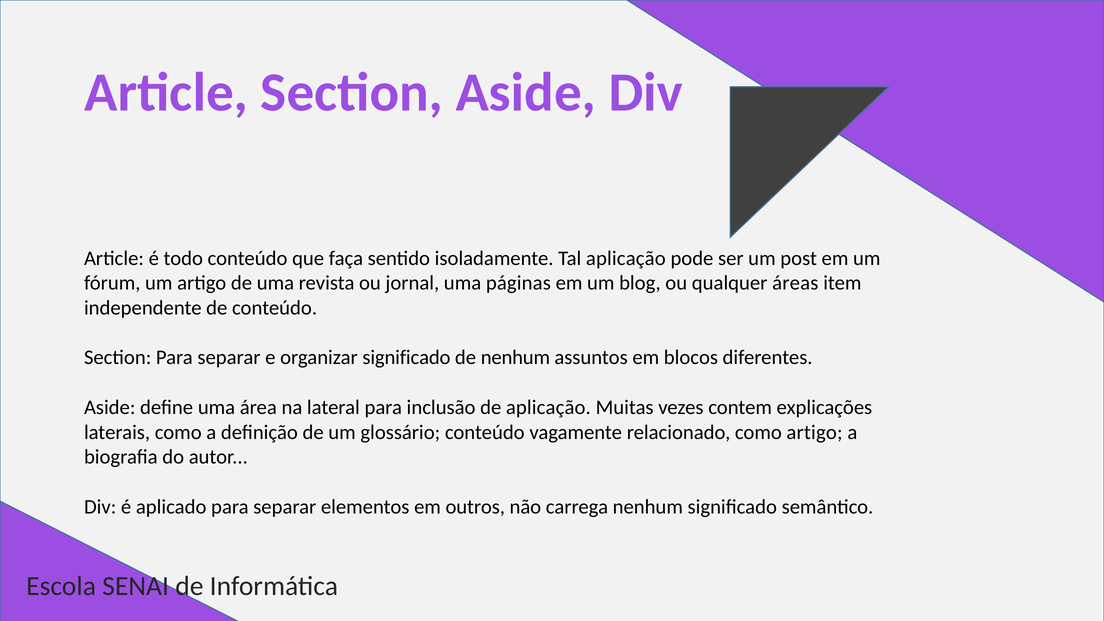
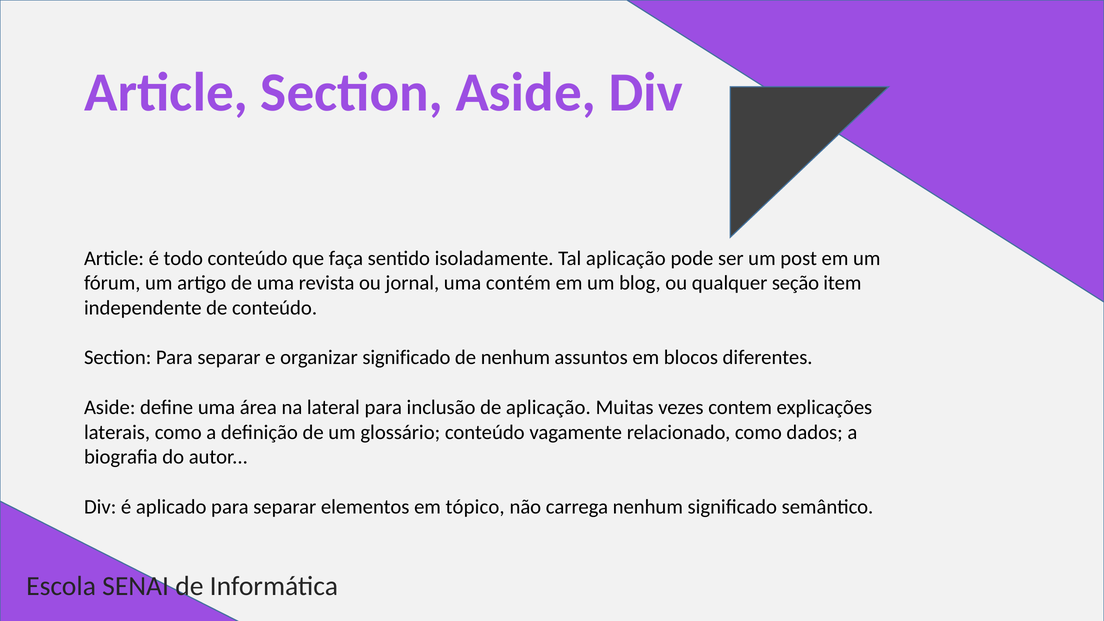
páginas: páginas -> contém (518, 283)
áreas: áreas -> seção (795, 283)
como artigo: artigo -> dados (815, 432)
outros: outros -> tópico (475, 507)
